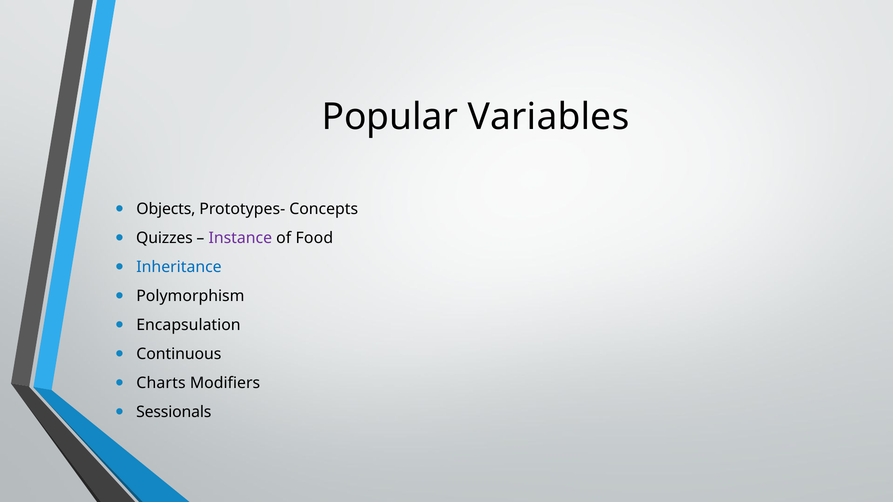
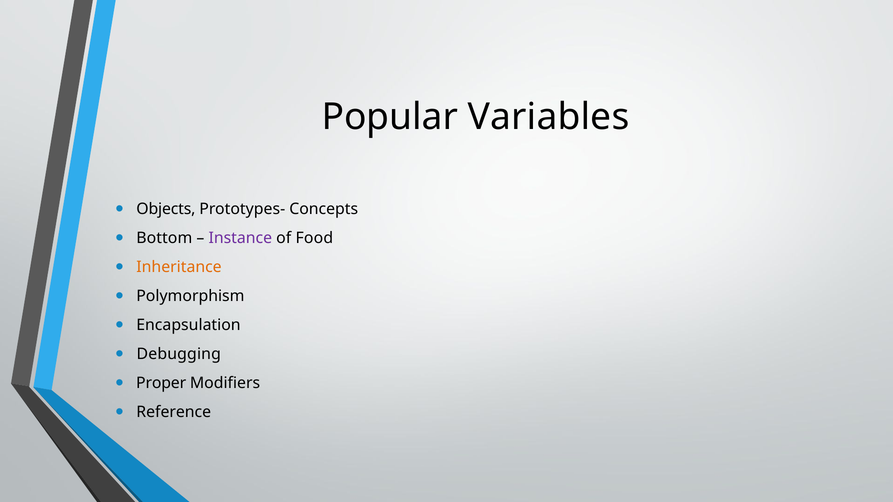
Quizzes: Quizzes -> Bottom (164, 238)
Inheritance colour: blue -> orange (179, 267)
Continuous: Continuous -> Debugging (179, 354)
Charts: Charts -> Proper (161, 383)
Sessionals: Sessionals -> Reference (174, 412)
